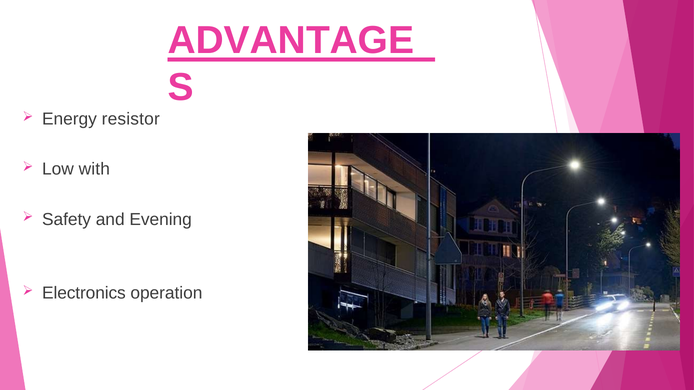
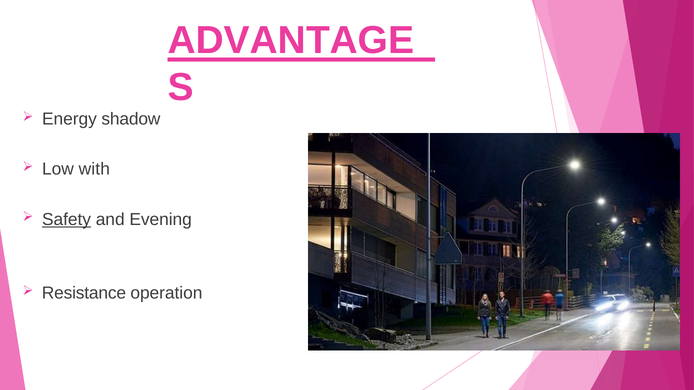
resistor: resistor -> shadow (131, 119)
Safety underline: none -> present (67, 220)
Electronics: Electronics -> Resistance (84, 293)
